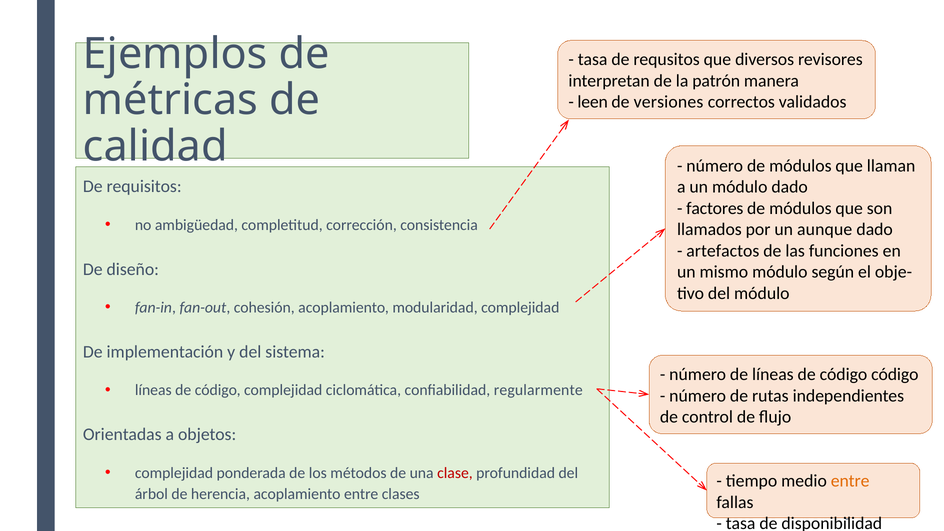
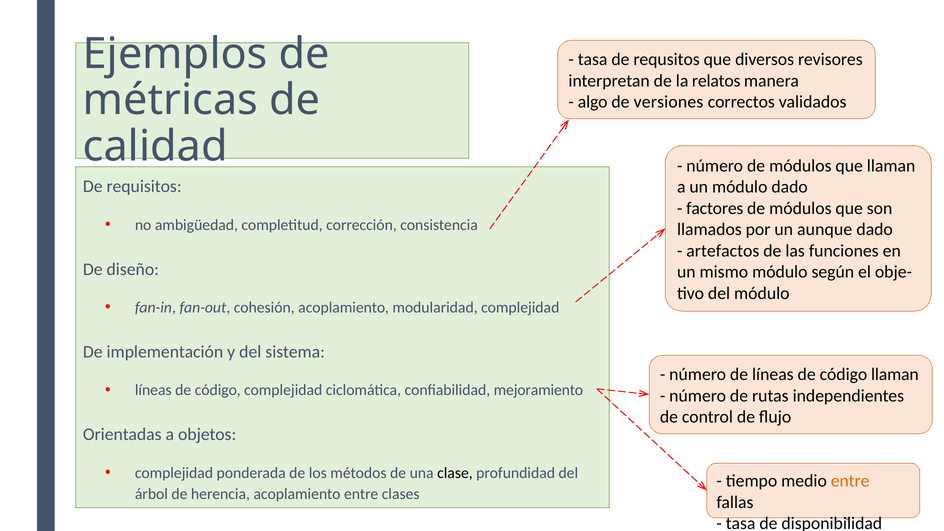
patrón: patrón -> relatos (716, 81)
leen: leen -> algo (593, 102)
código código: código -> llaman (895, 374)
regularmente: regularmente -> mejoramiento (538, 390)
clase colour: red -> black (455, 473)
